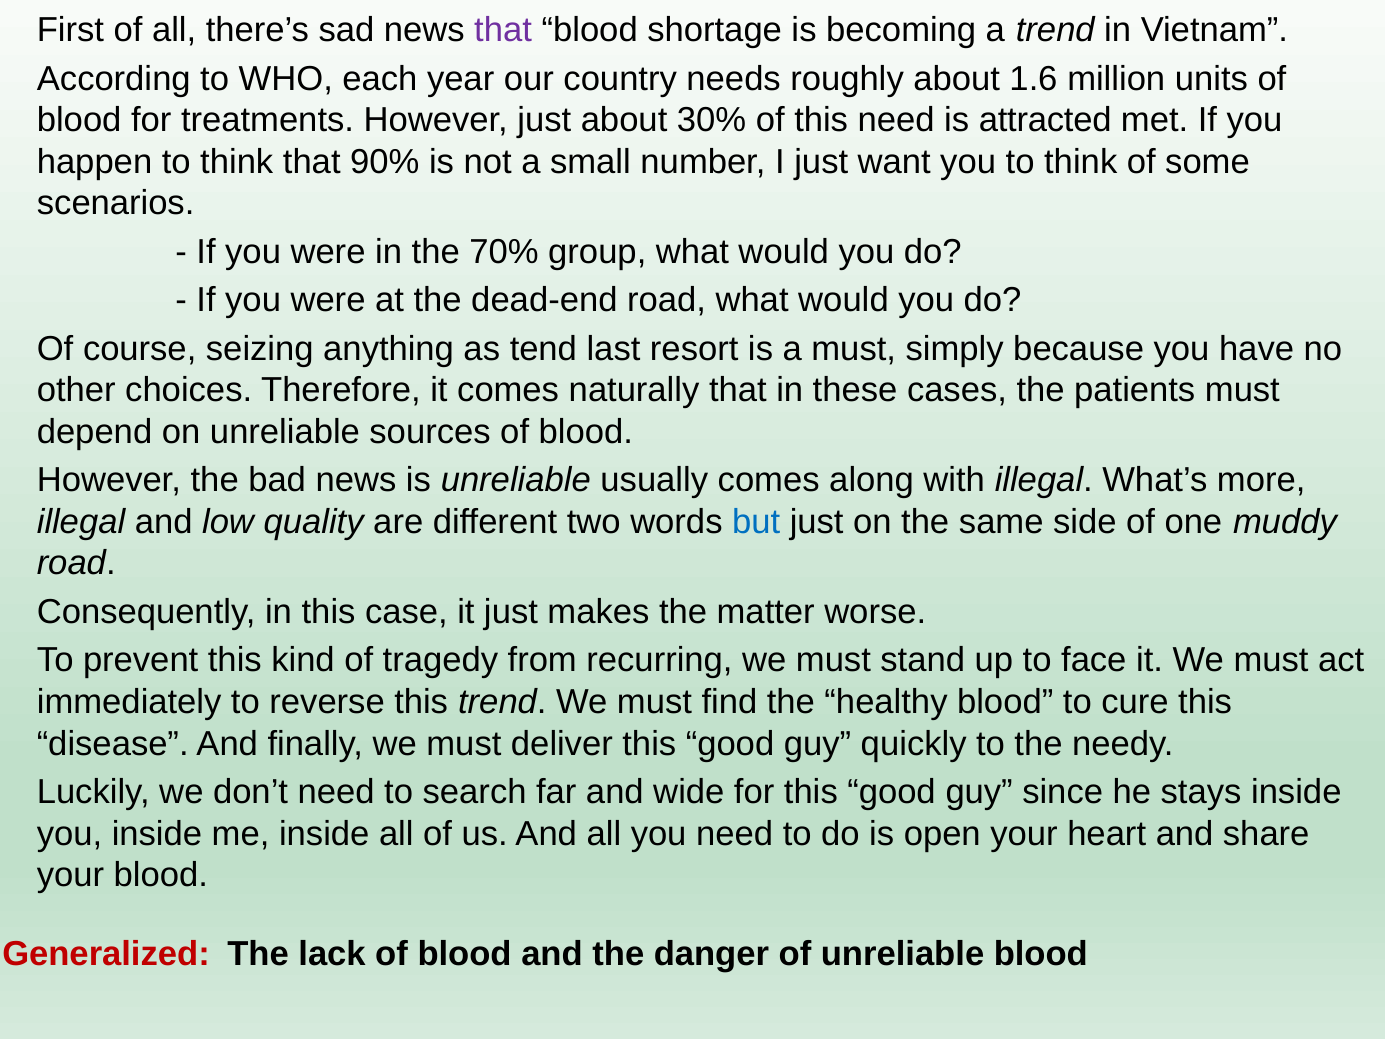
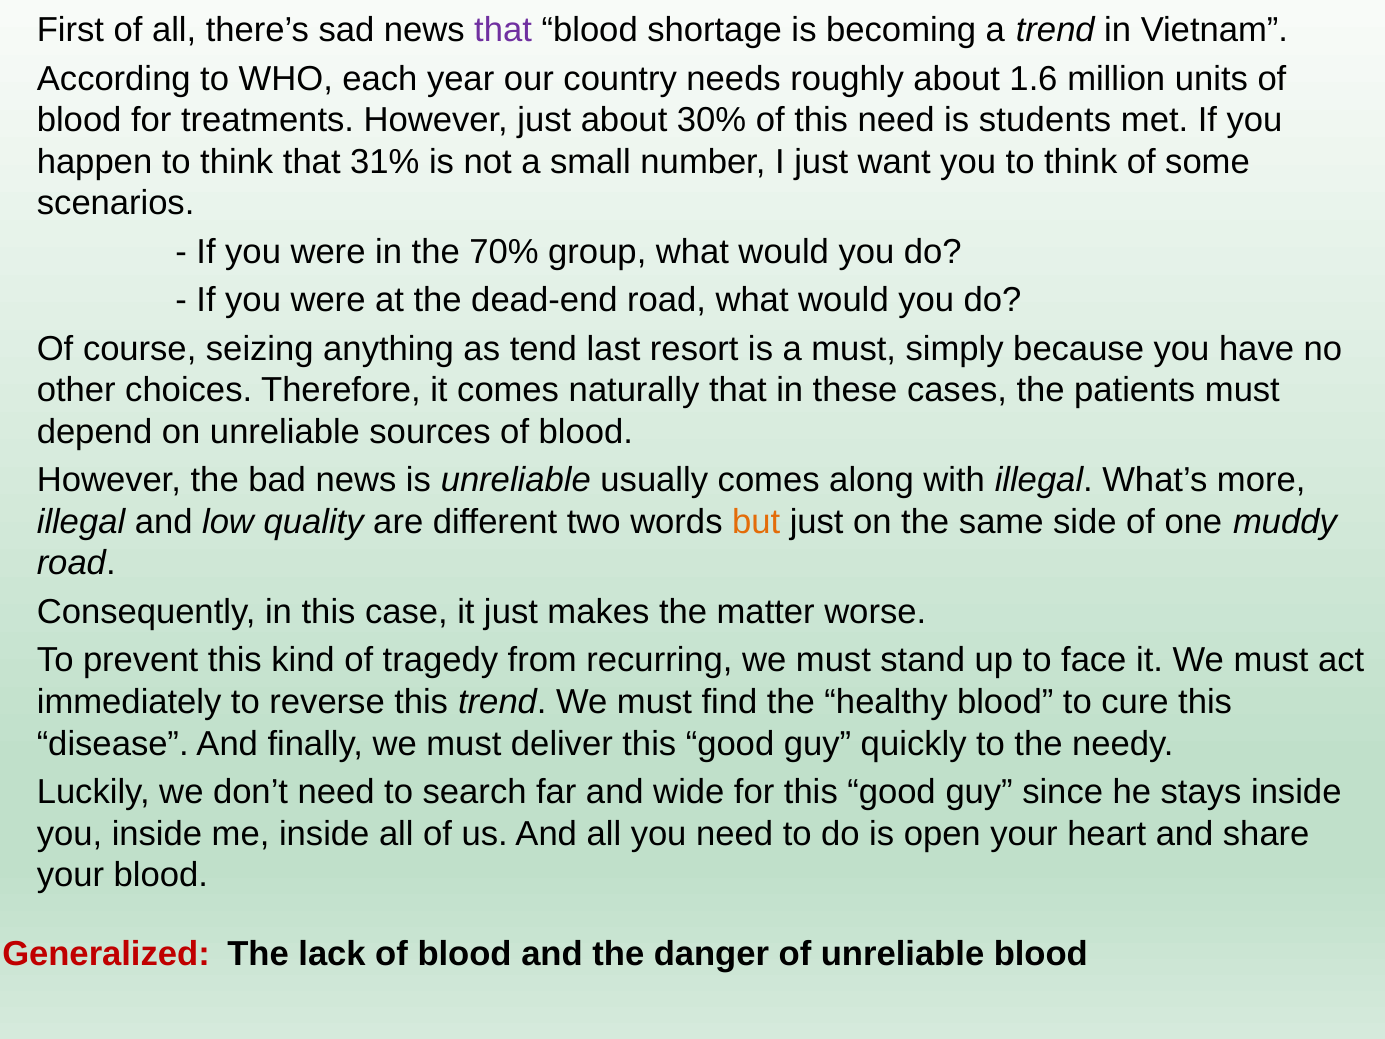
attracted: attracted -> students (1045, 120)
90%: 90% -> 31% (385, 162)
but colour: blue -> orange (756, 522)
